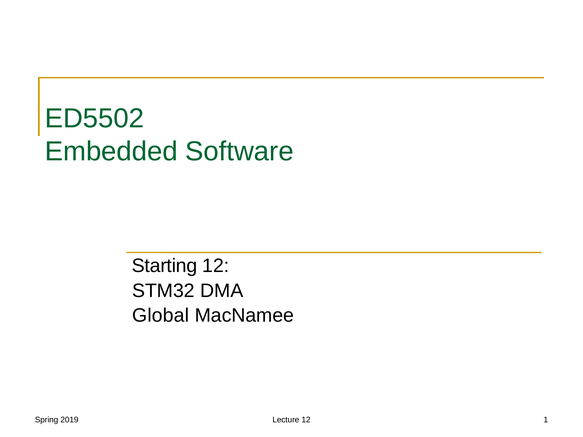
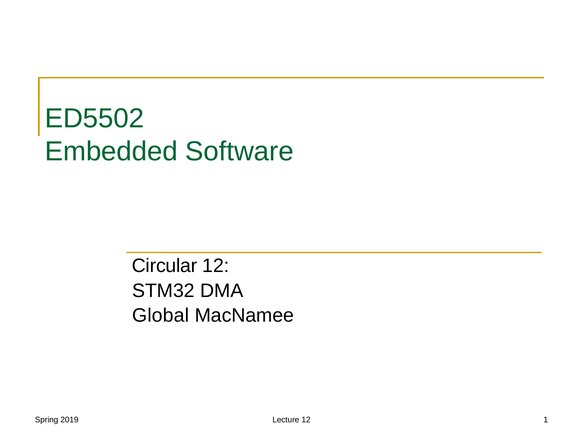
Starting: Starting -> Circular (165, 266)
